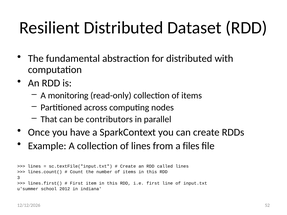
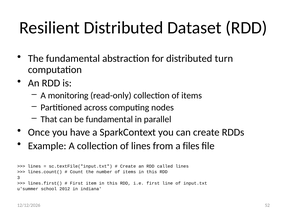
with: with -> turn (224, 59)
be contributors: contributors -> fundamental (109, 119)
